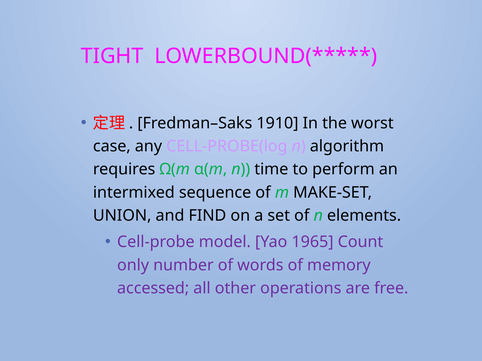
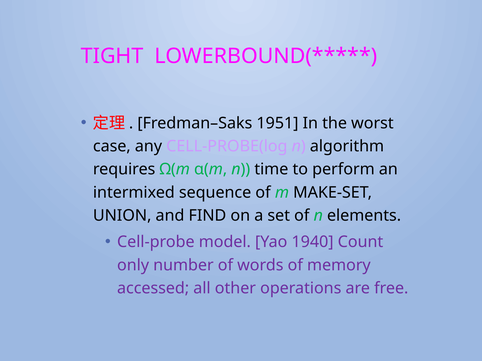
1910: 1910 -> 1951 (277, 123)
1965: 1965 -> 1940 (313, 242)
